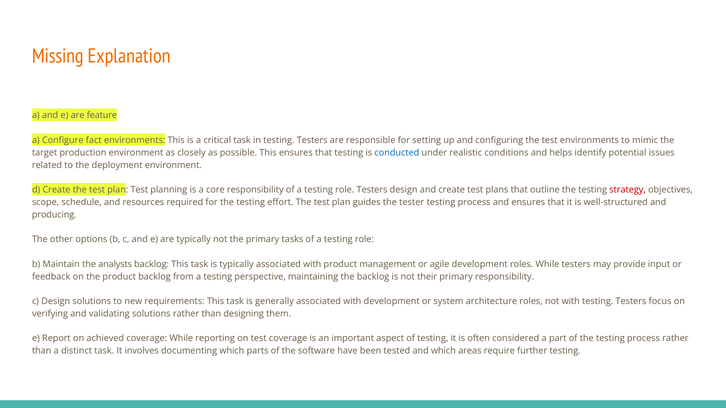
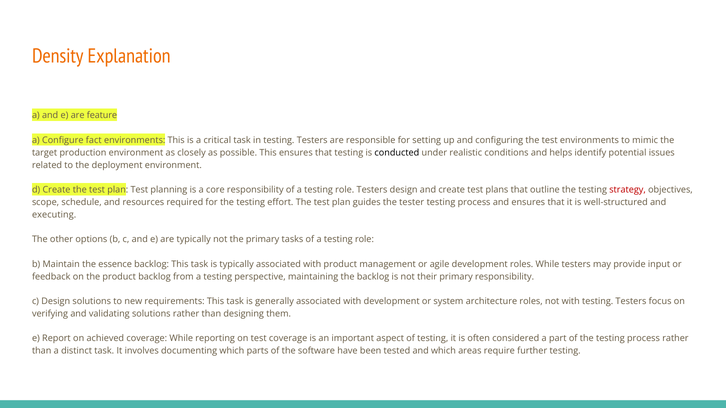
Missing: Missing -> Density (58, 56)
conducted colour: blue -> black (397, 153)
producing: producing -> executing (54, 215)
analysts: analysts -> essence (115, 264)
